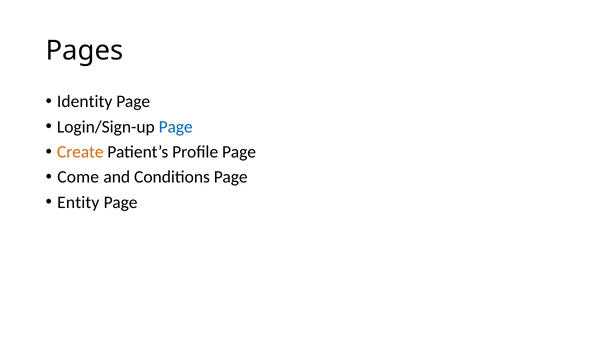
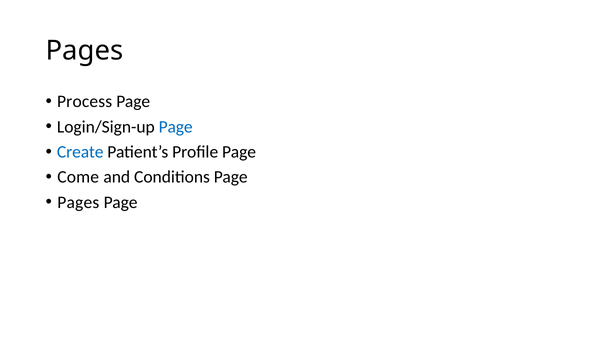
Identity: Identity -> Process (85, 101)
Create colour: orange -> blue (80, 152)
Entity: Entity -> Pages (78, 202)
